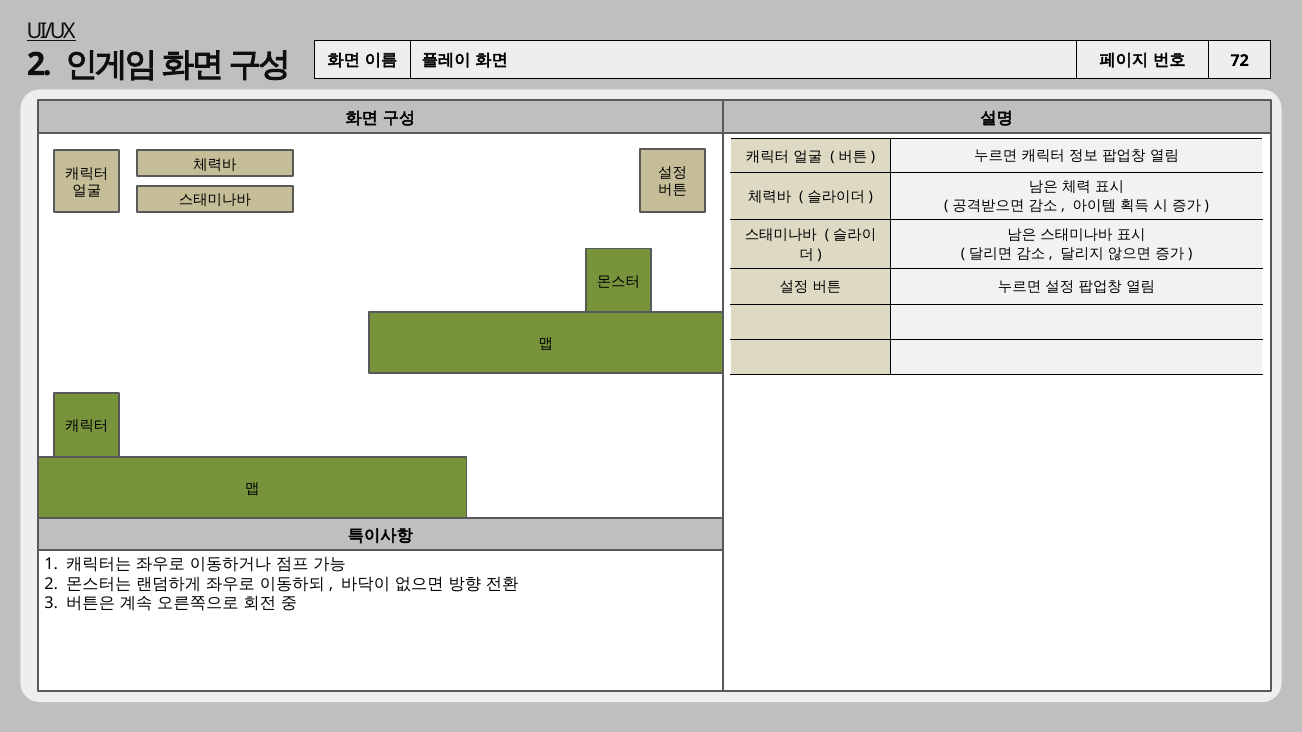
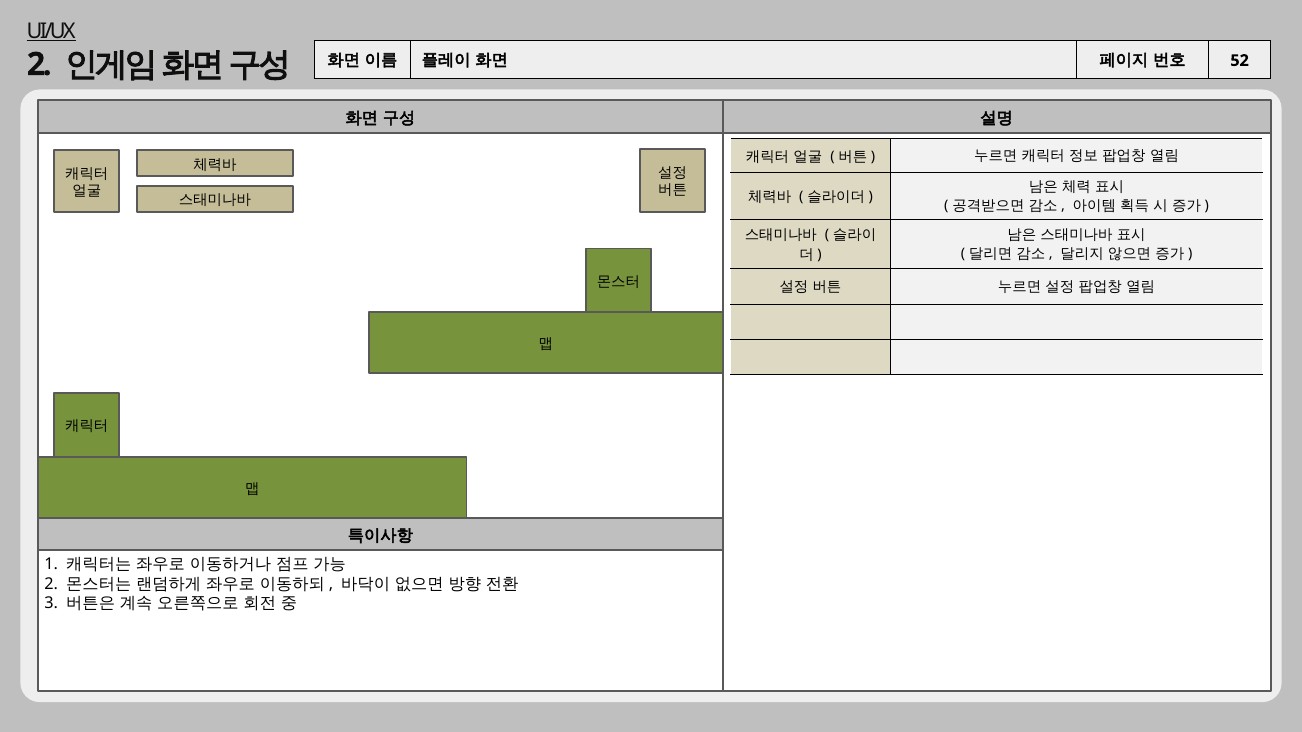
72: 72 -> 52 (1240, 61)
